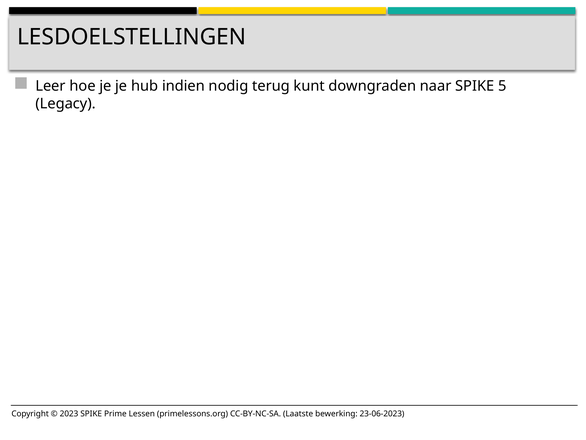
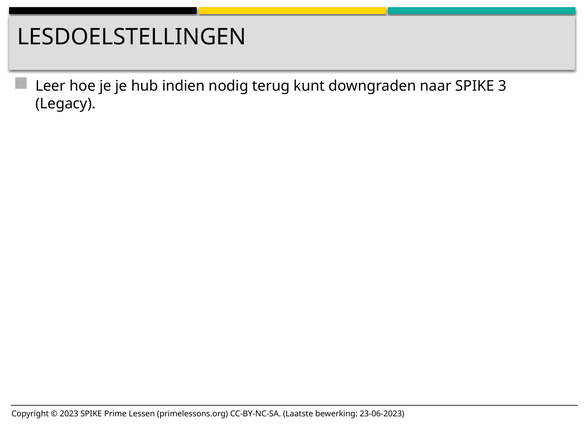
5: 5 -> 3 (502, 86)
